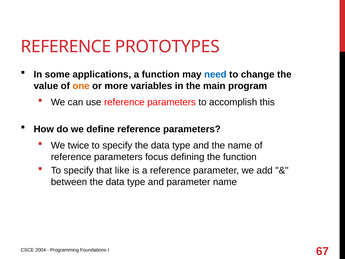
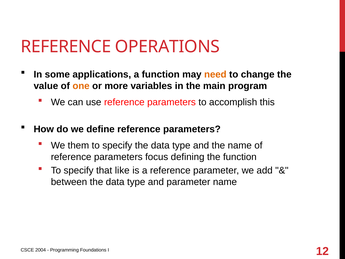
PROTOTYPES: PROTOTYPES -> OPERATIONS (167, 47)
need colour: blue -> orange (215, 74)
twice: twice -> them (78, 145)
67: 67 -> 12 (322, 251)
